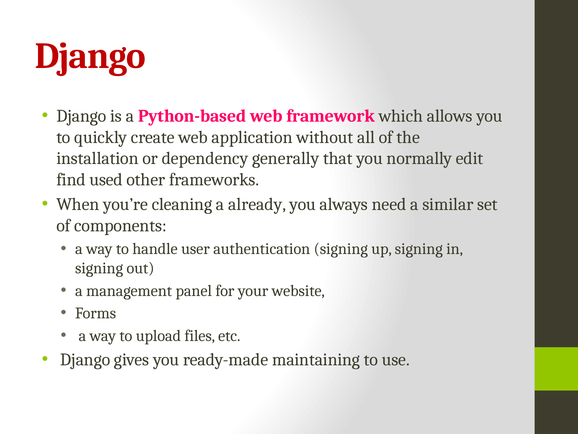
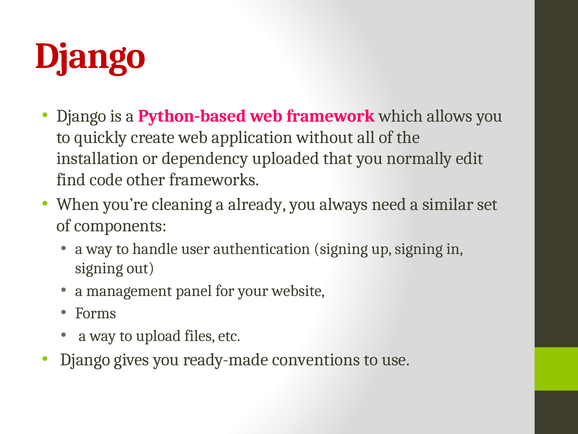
generally: generally -> uploaded (286, 158)
used: used -> code (106, 179)
maintaining: maintaining -> conventions (316, 359)
